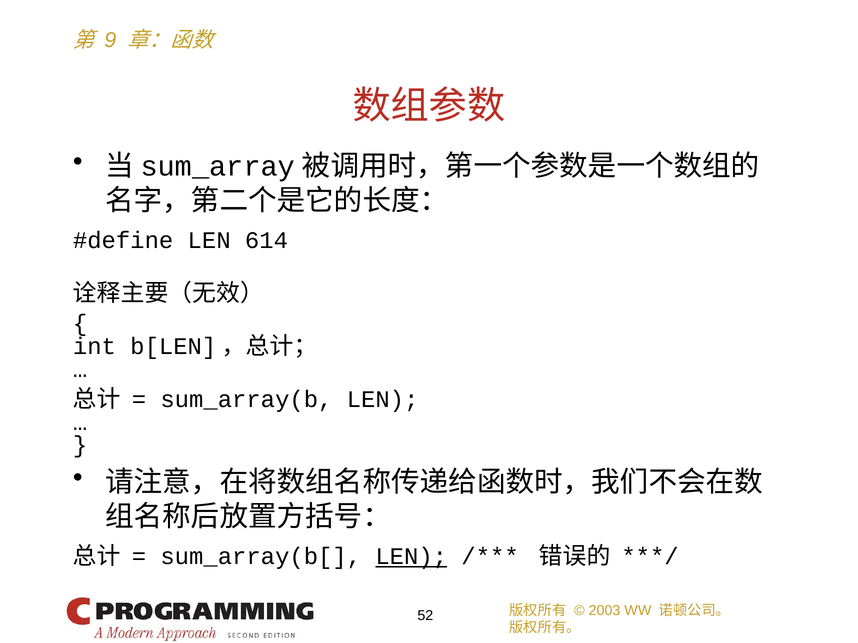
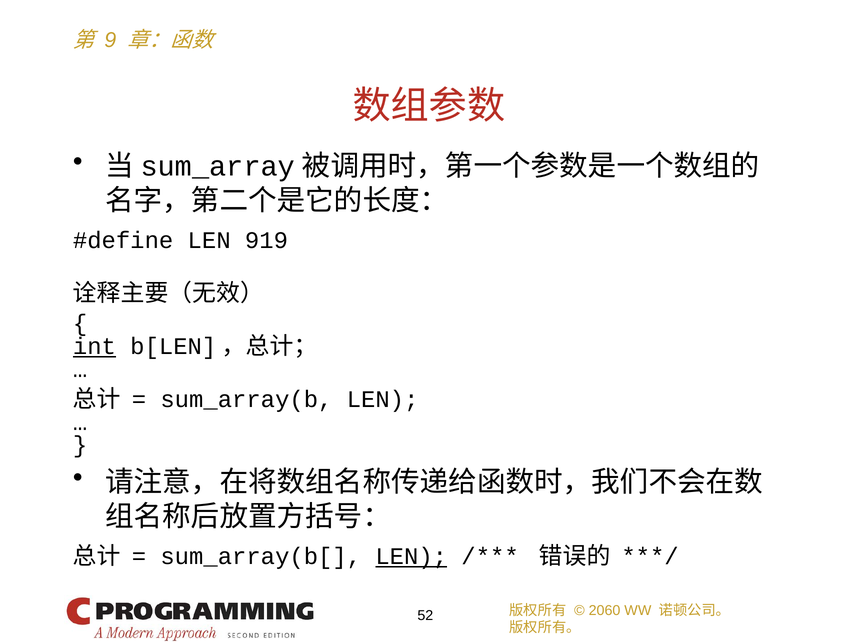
614: 614 -> 919 (266, 241)
int underline: none -> present (94, 347)
2003: 2003 -> 2060 (605, 611)
